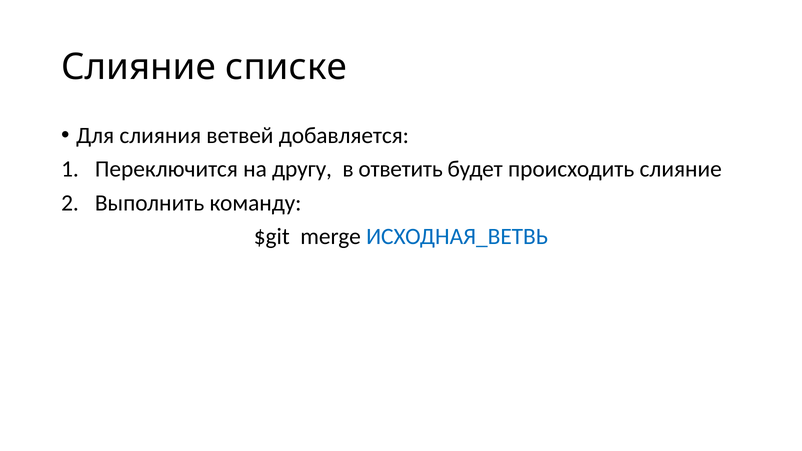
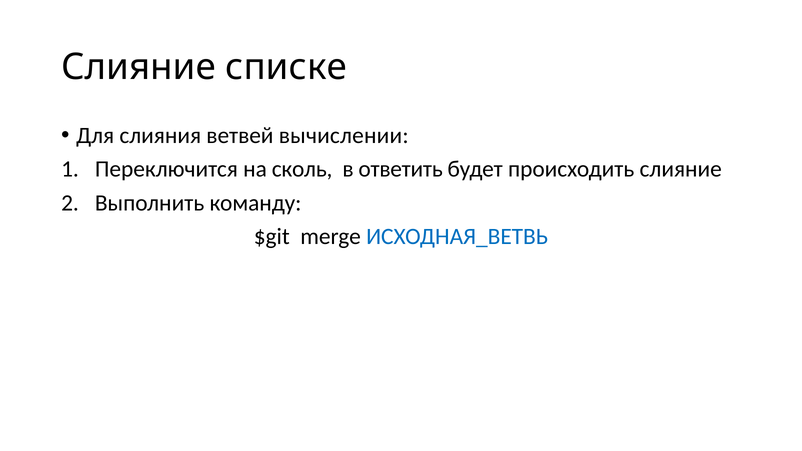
добавляется: добавляется -> вычислении (344, 136)
другу: другу -> сколь (302, 169)
